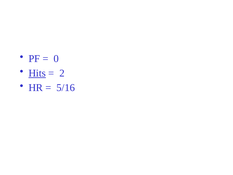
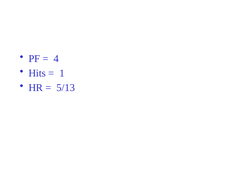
0: 0 -> 4 (56, 59)
Hits underline: present -> none (37, 73)
2: 2 -> 1 (62, 73)
5/16: 5/16 -> 5/13 (66, 88)
